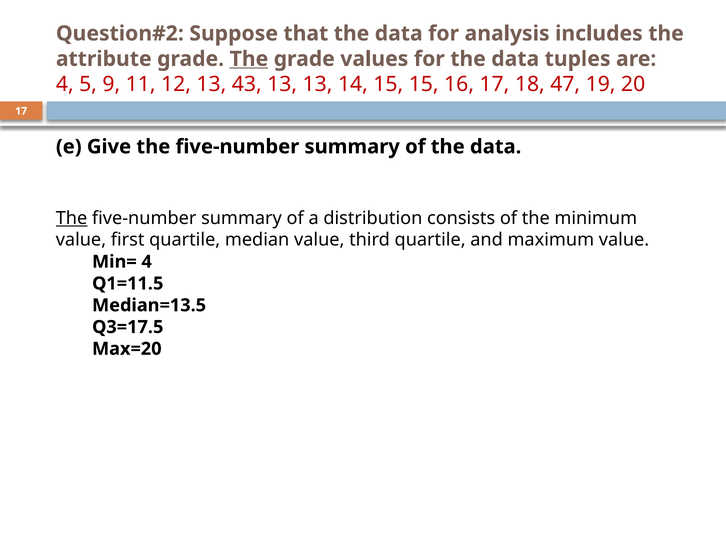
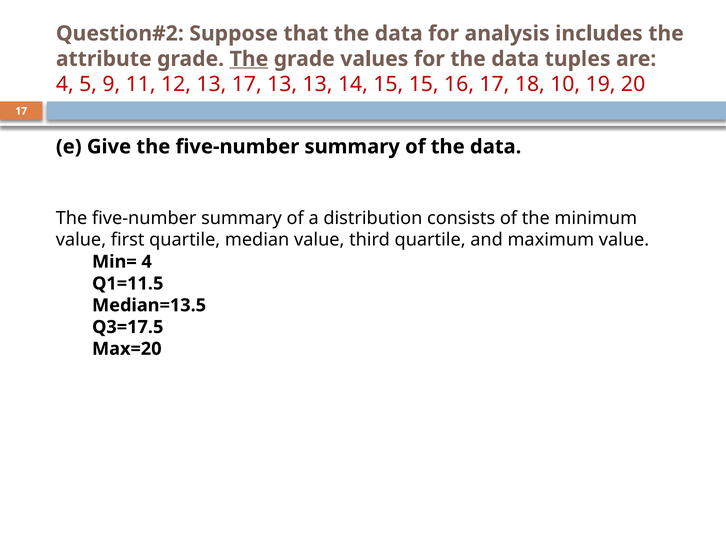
13 43: 43 -> 17 (247, 84)
47: 47 -> 10 (565, 84)
The underline: present -> none (72, 218)
